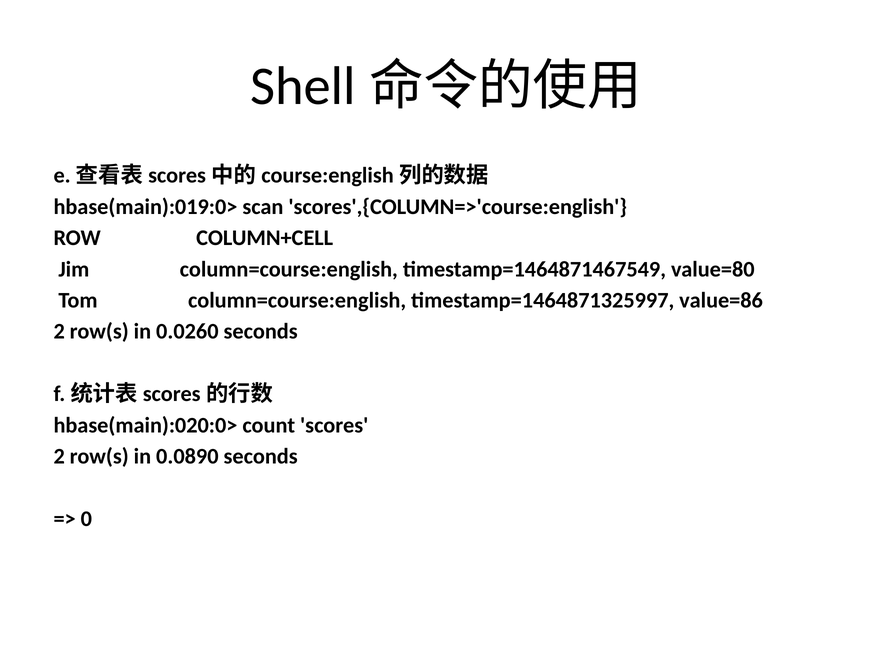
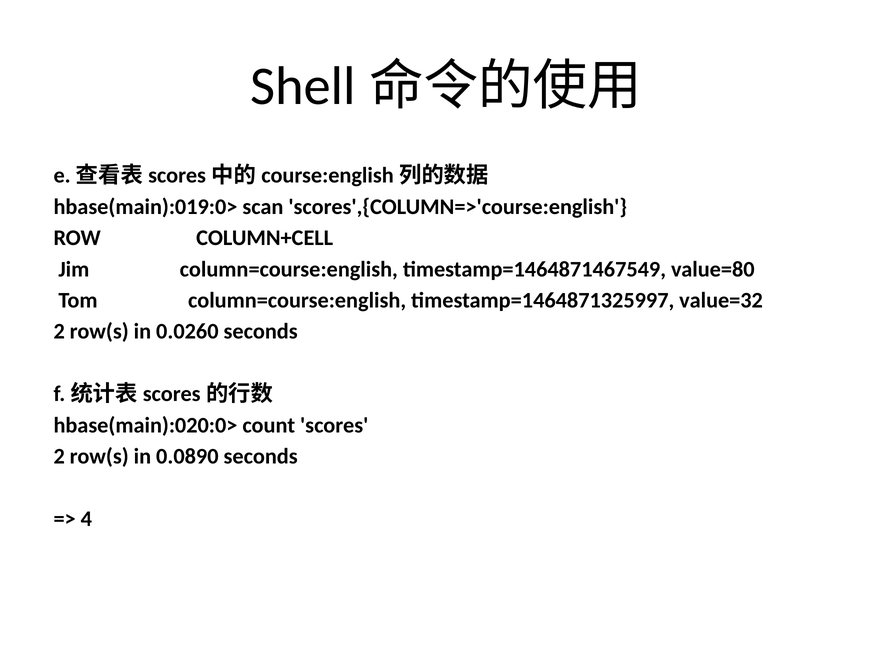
value=86: value=86 -> value=32 (721, 300)
0: 0 -> 4 (86, 519)
